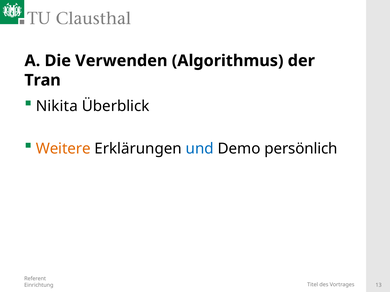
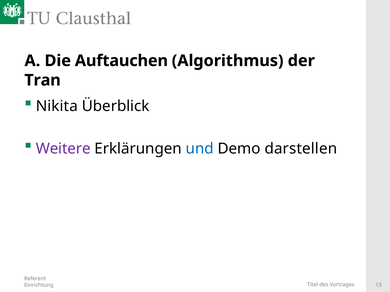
Verwenden: Verwenden -> Auftauchen (121, 61)
Weitere colour: orange -> purple (63, 149)
persönlich: persönlich -> darstellen (301, 149)
